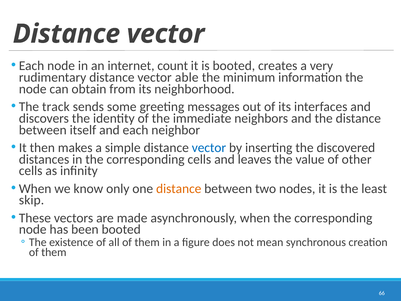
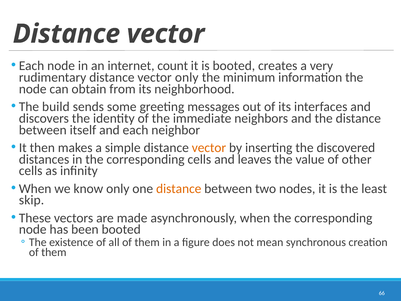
vector able: able -> only (187, 77)
track: track -> build (56, 107)
vector colour: blue -> orange (209, 148)
